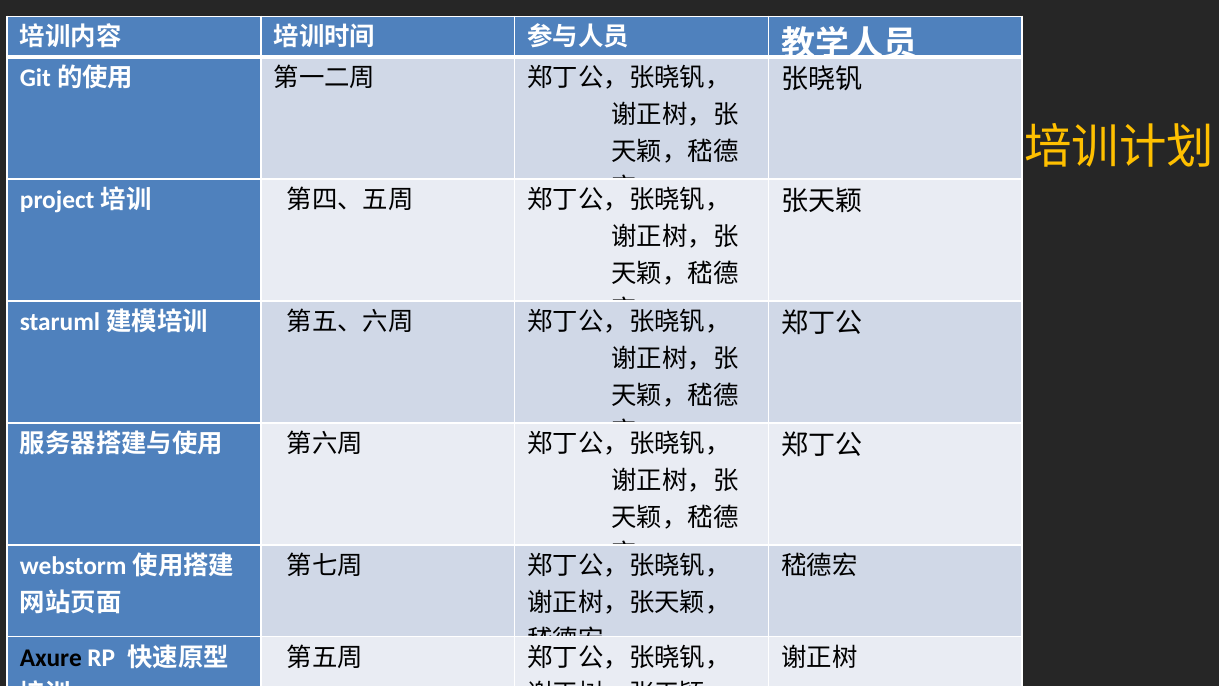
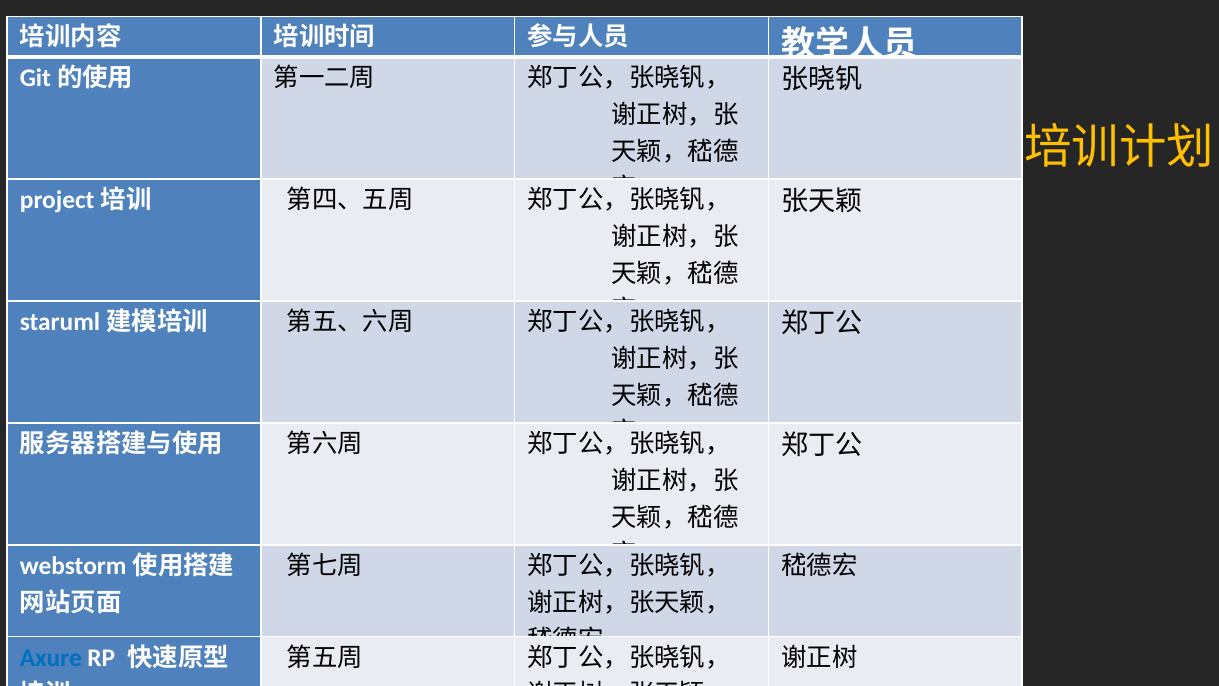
Axure colour: black -> blue (51, 658)
